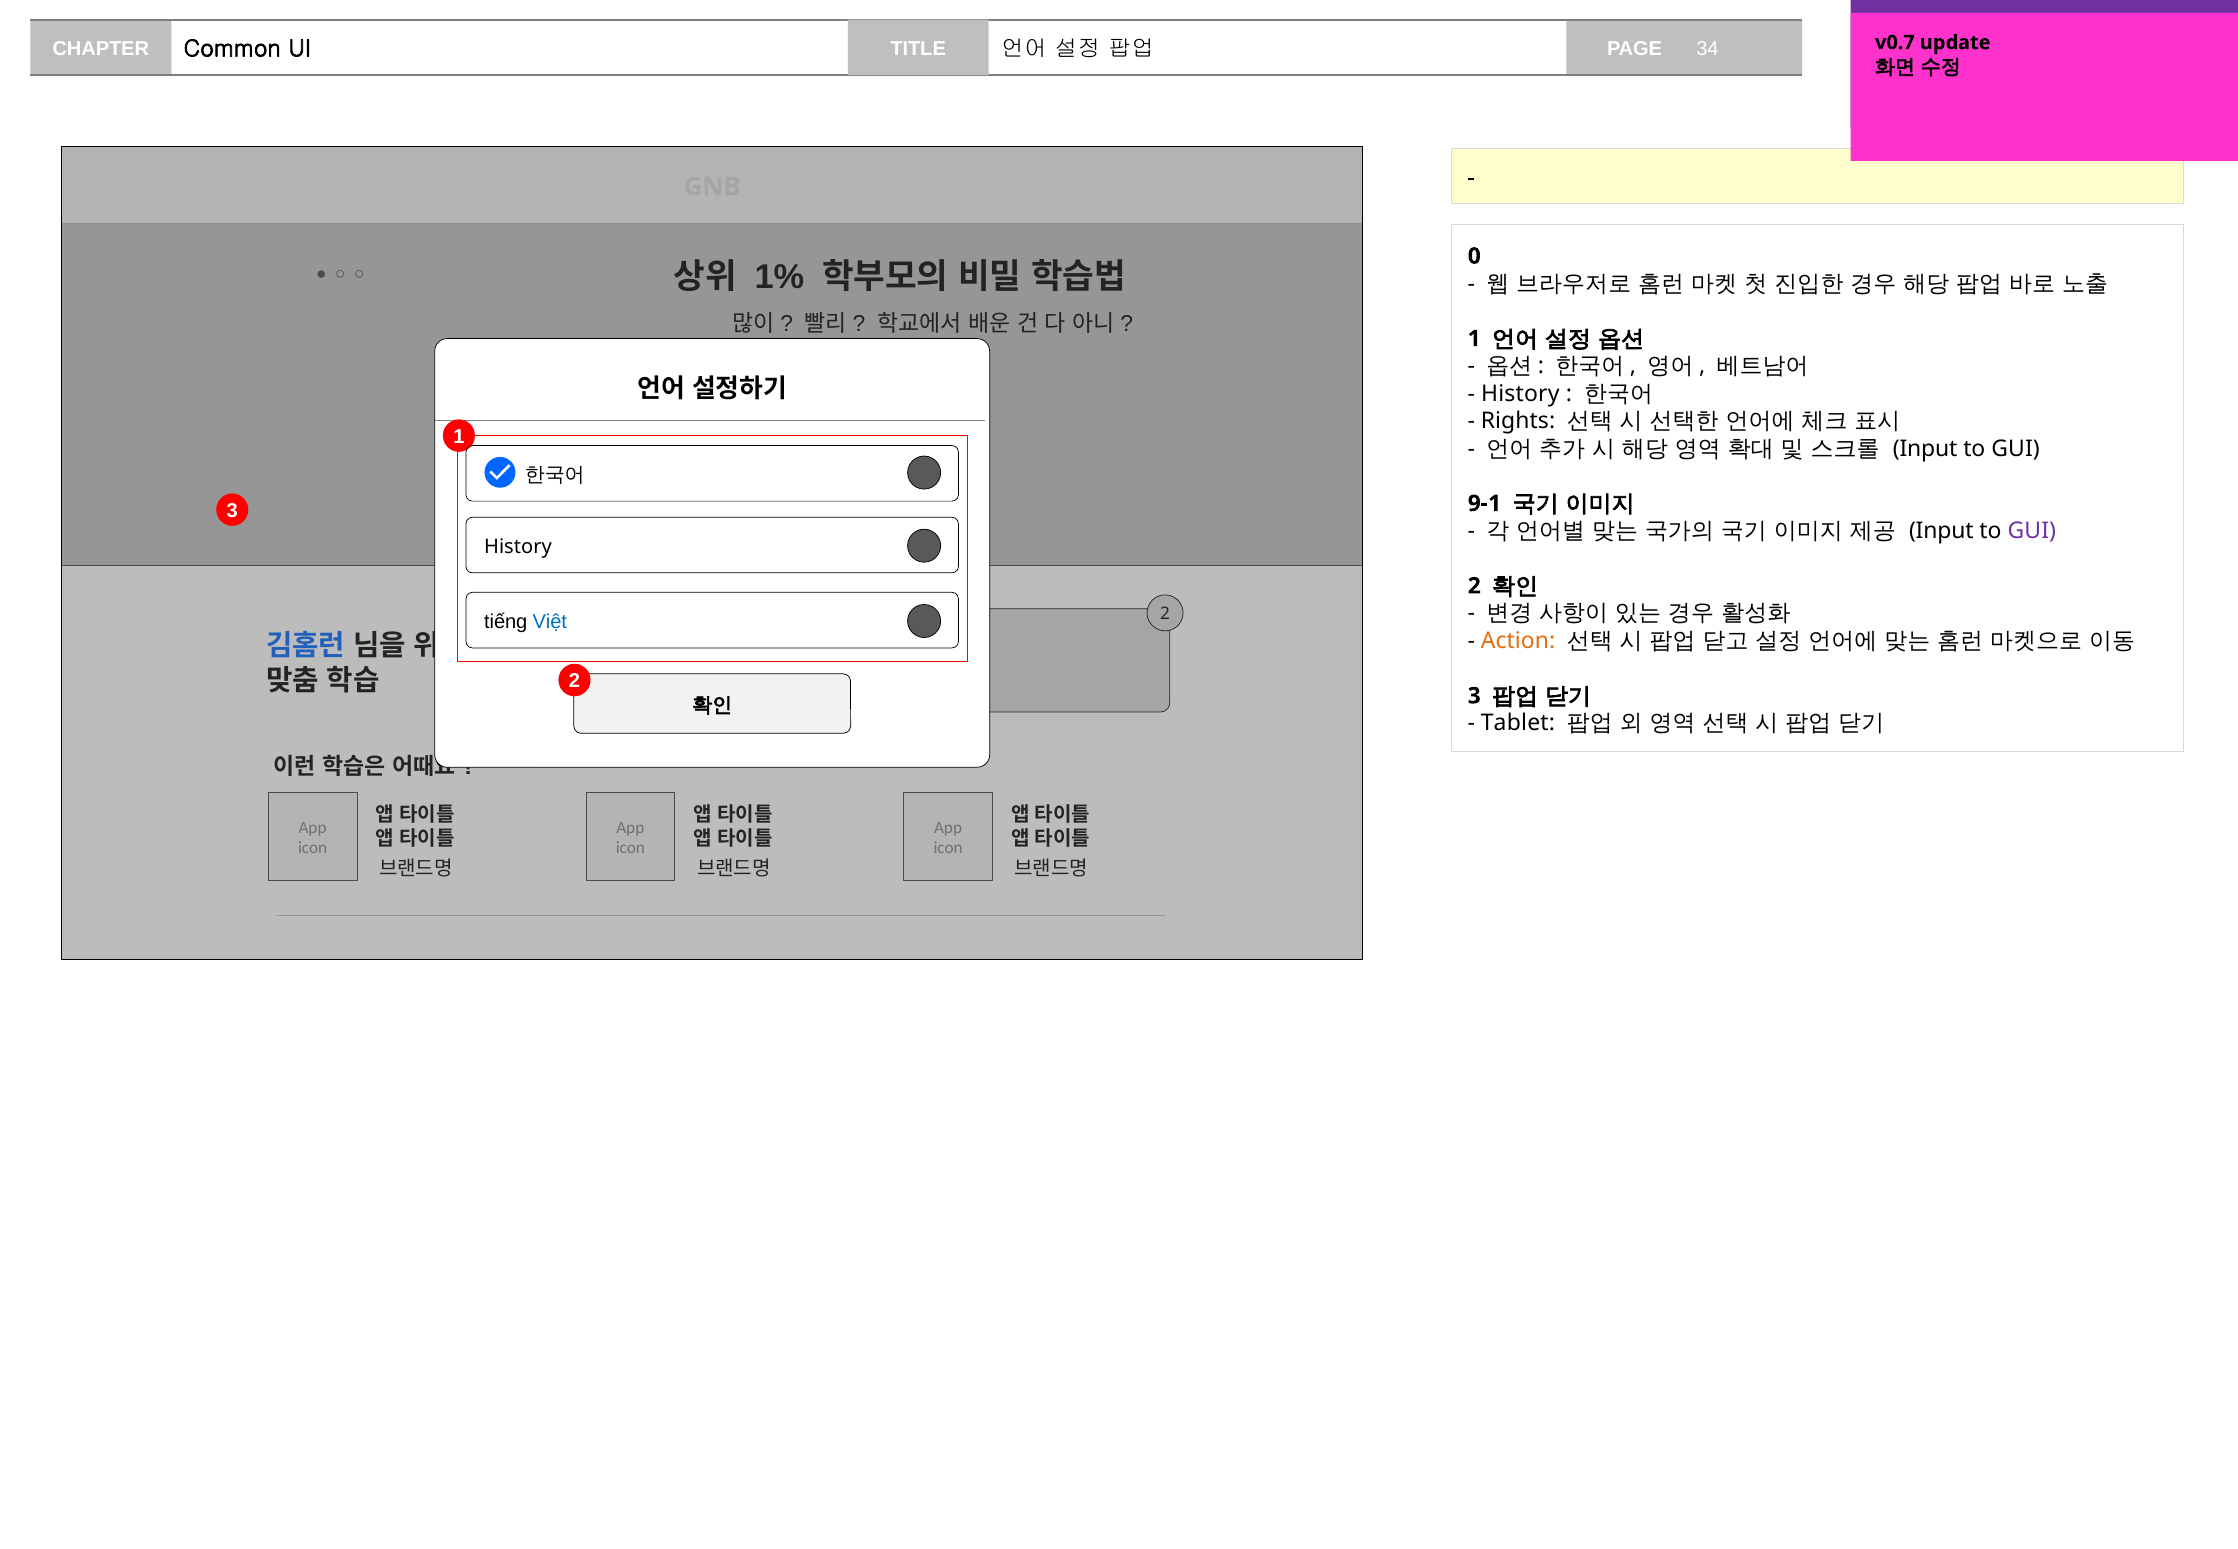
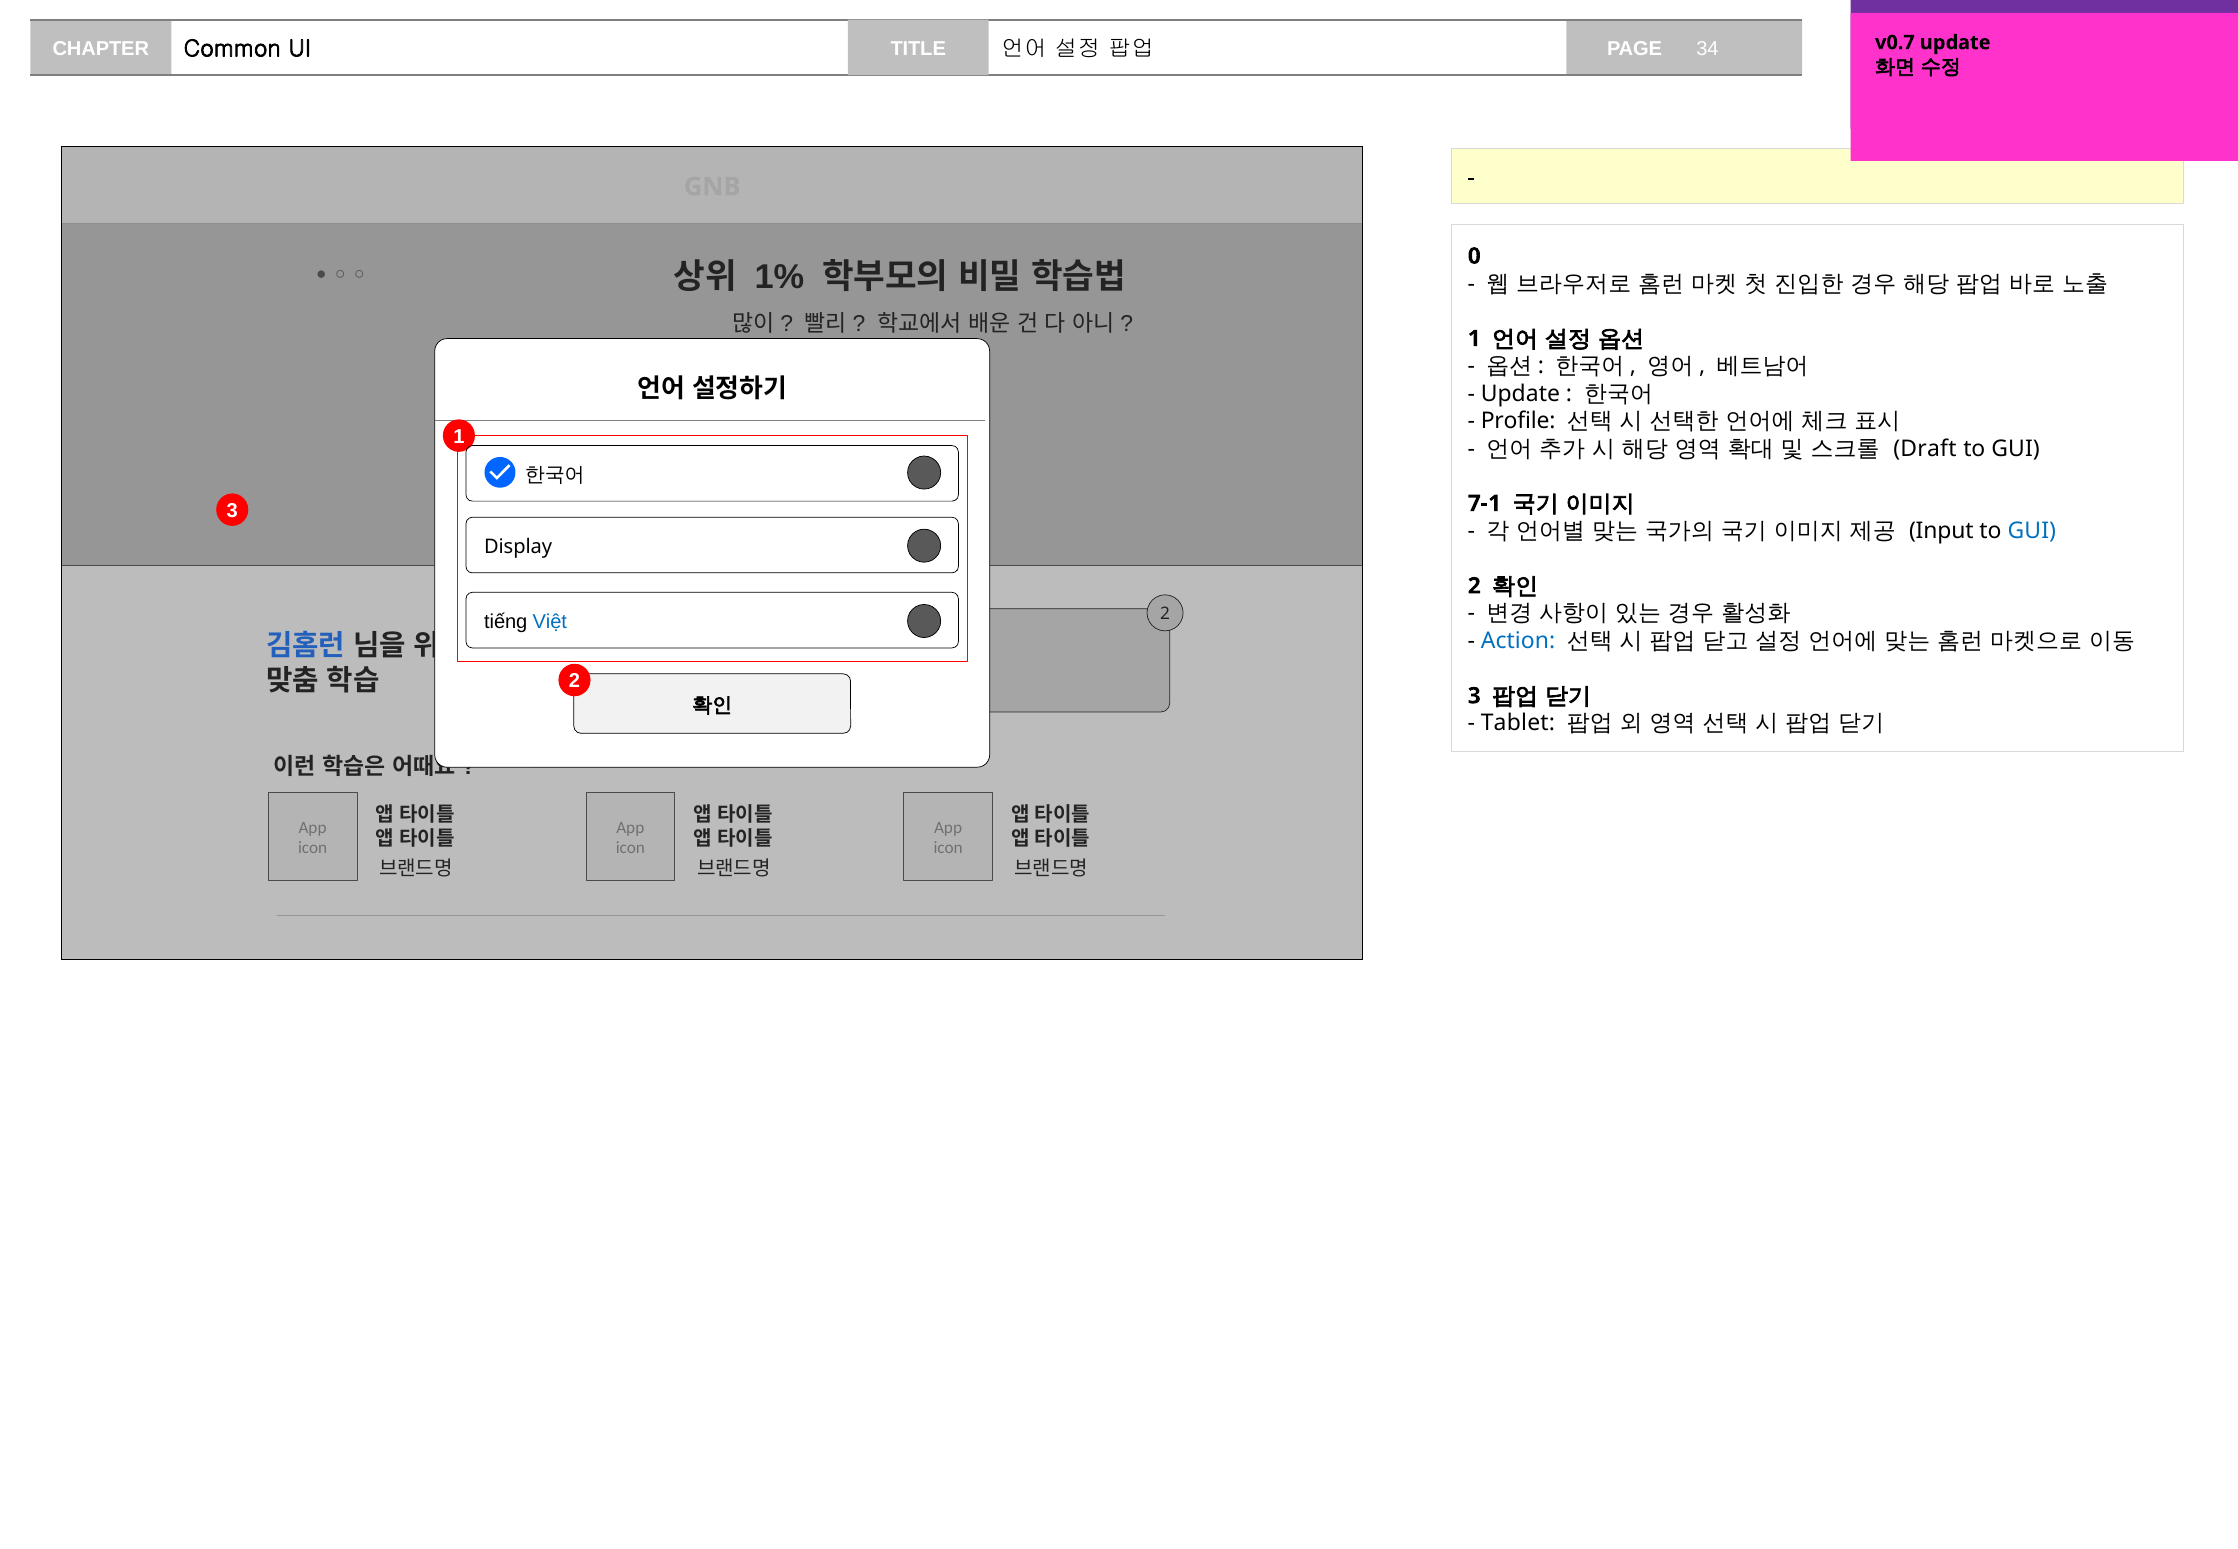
History: History -> Update (1520, 394)
Rights: Rights -> Profile (1518, 421)
Input: Input -> Draft (1925, 449)
9-1: 9-1 -> 7-1 (1484, 504)
GUI colour: purple -> blue (2032, 531)
History: History -> Display (518, 547)
Action colour: orange -> blue (1518, 641)
